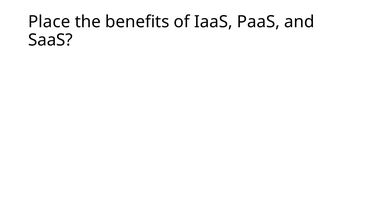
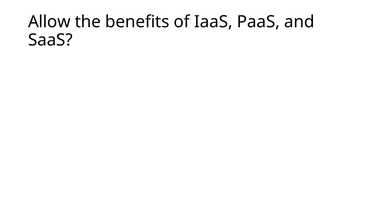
Place: Place -> Allow (49, 22)
